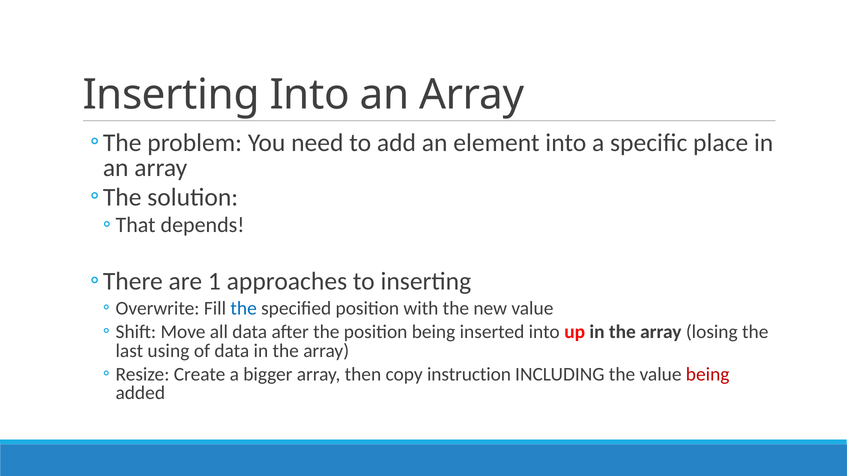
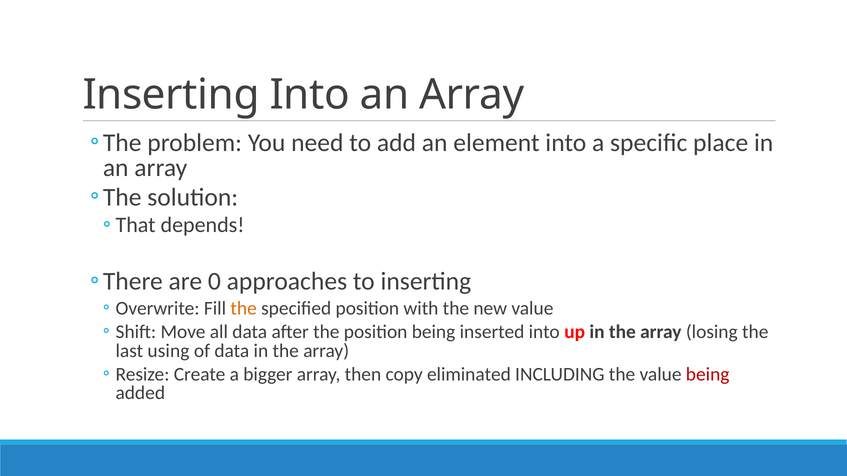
1: 1 -> 0 (214, 282)
the colour: blue -> orange (244, 308)
instruction: instruction -> eliminated (469, 375)
